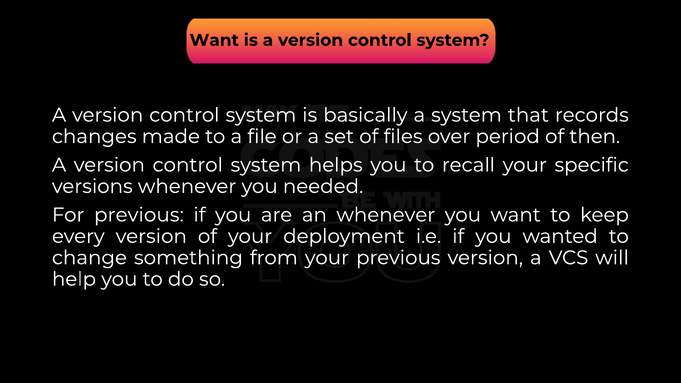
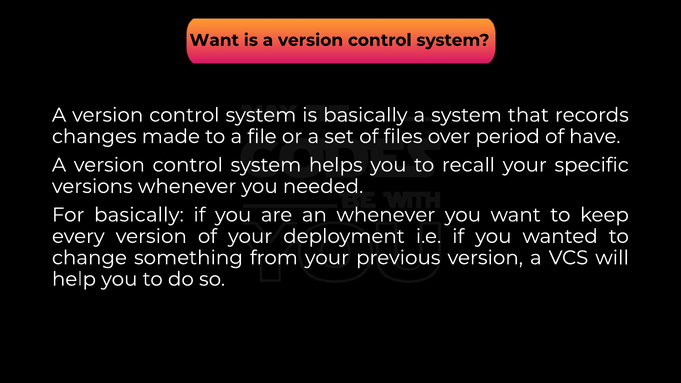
then: then -> have (595, 137)
For previous: previous -> basically (139, 215)
